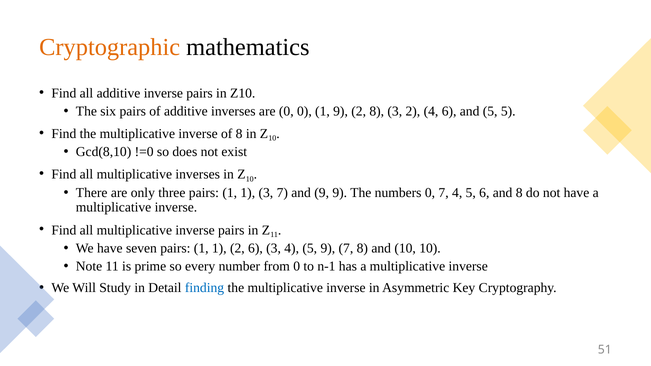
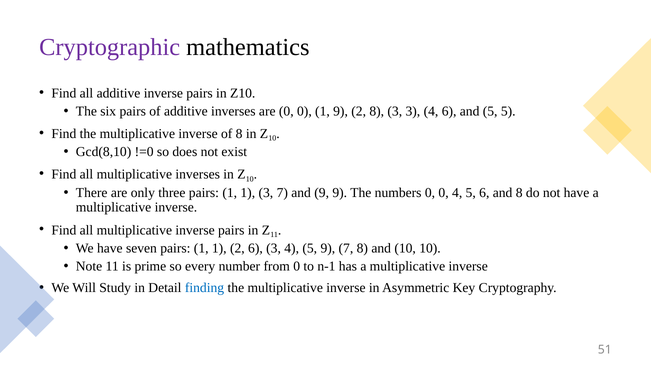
Cryptographic colour: orange -> purple (110, 47)
3 2: 2 -> 3 (413, 111)
numbers 0 7: 7 -> 0 (444, 193)
